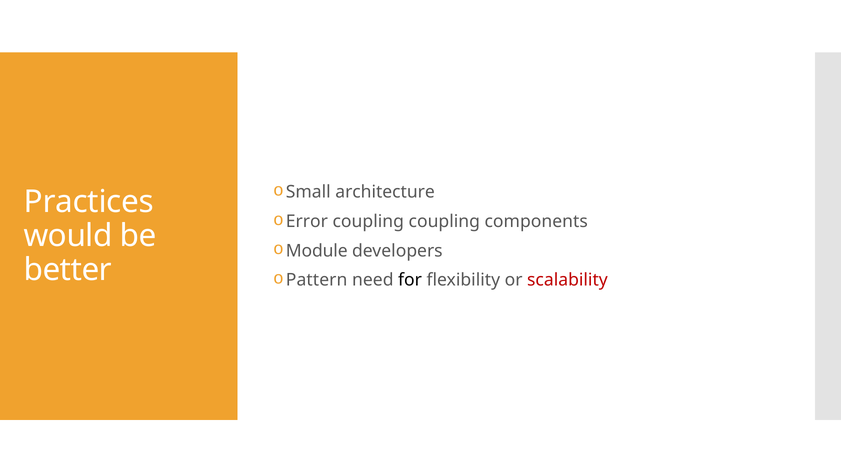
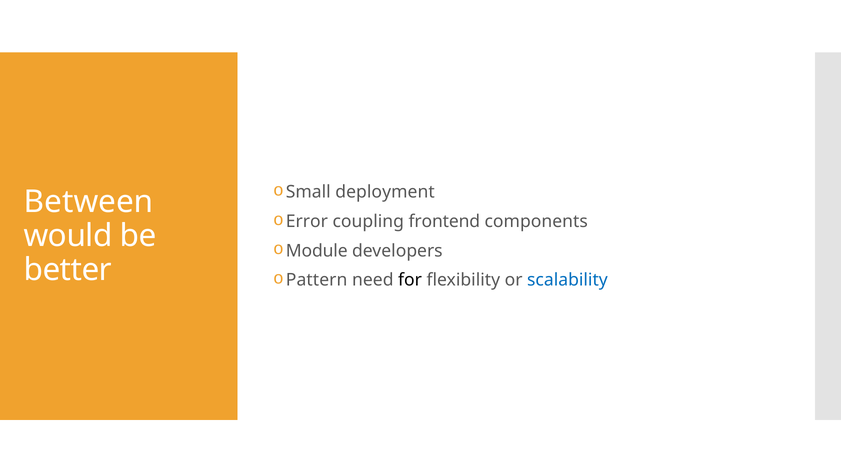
architecture: architecture -> deployment (385, 192)
Practices: Practices -> Between (89, 202)
coupling coupling: coupling -> frontend (444, 221)
scalability colour: red -> blue (567, 280)
